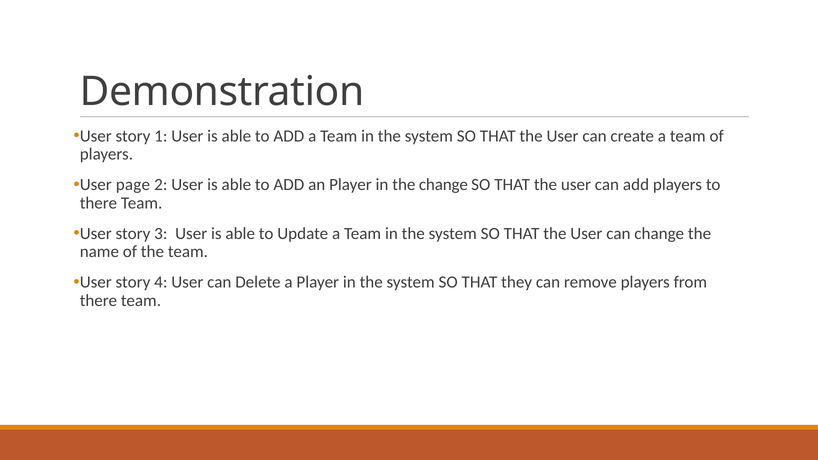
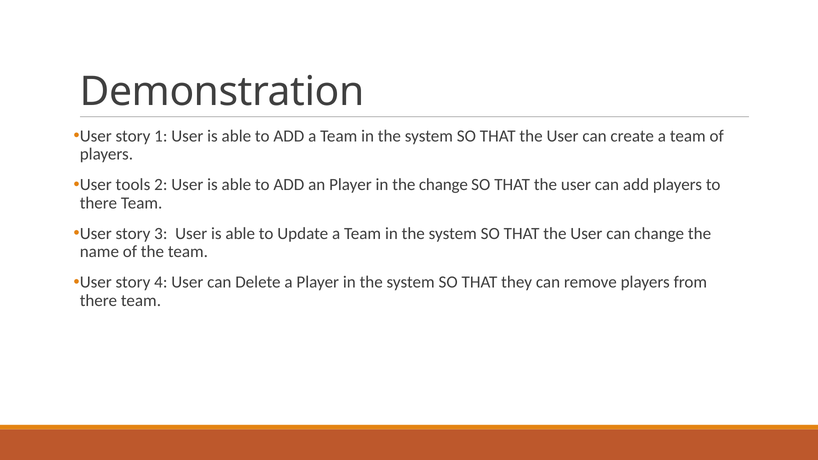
page: page -> tools (133, 185)
